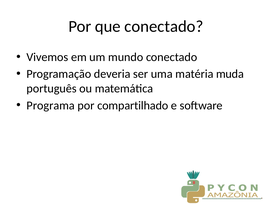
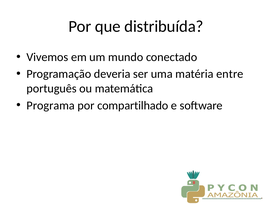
que conectado: conectado -> distribuída (164, 26)
muda: muda -> entre (230, 74)
